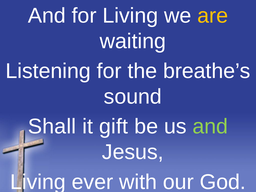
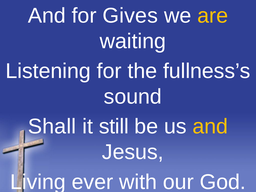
for Living: Living -> Gives (130, 16)
breathe’s: breathe’s -> fullness’s (207, 71)
gift: gift -> still (114, 127)
and colour: light green -> yellow (210, 127)
